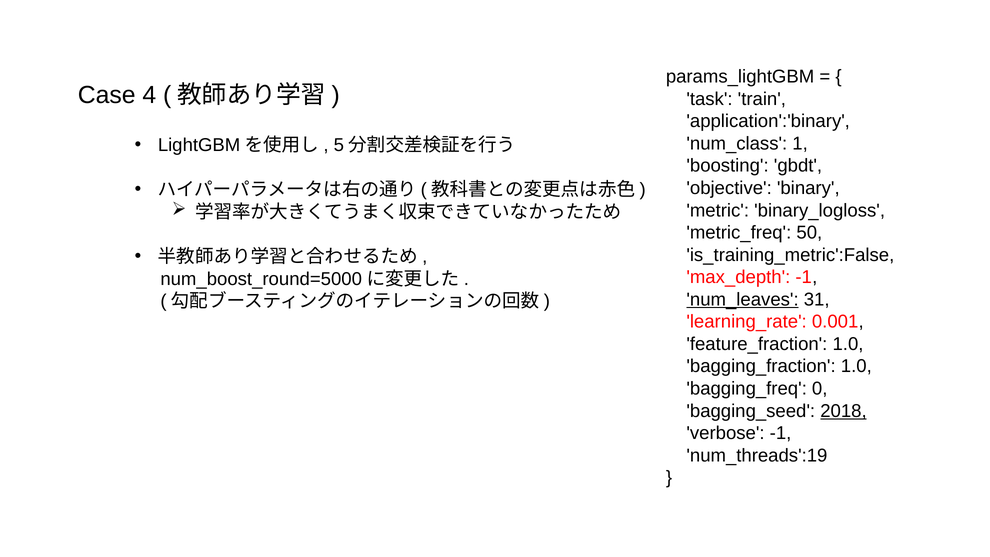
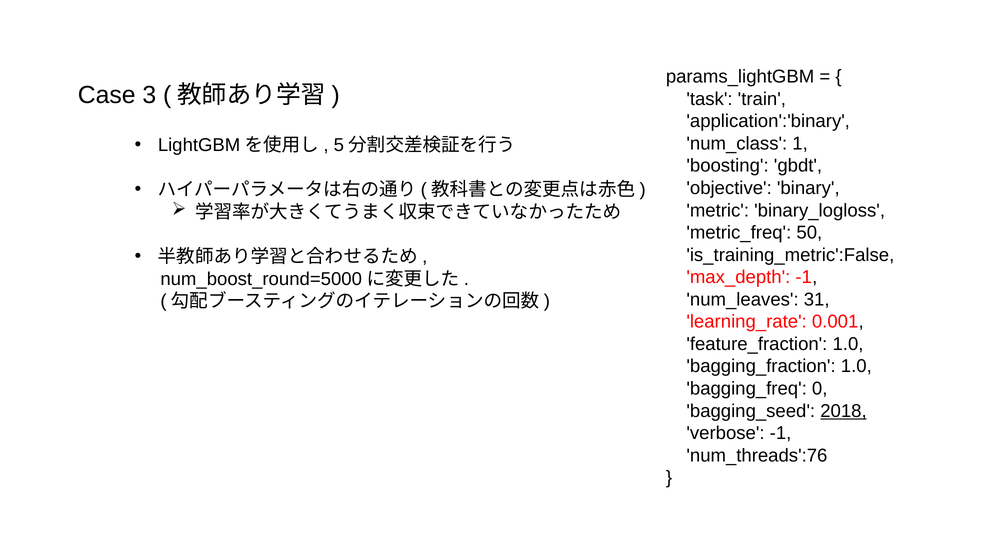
4: 4 -> 3 (149, 95)
num_leaves underline: present -> none (743, 299)
num_threads':19: num_threads':19 -> num_threads':76 (757, 455)
